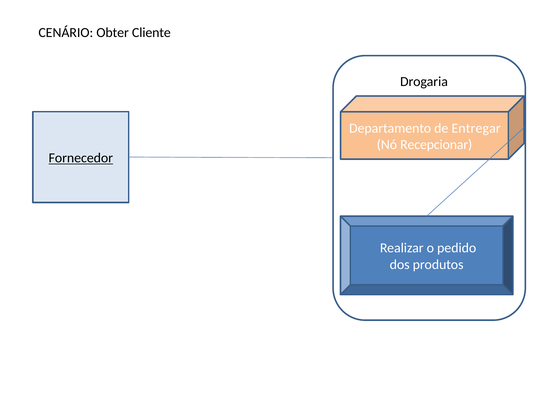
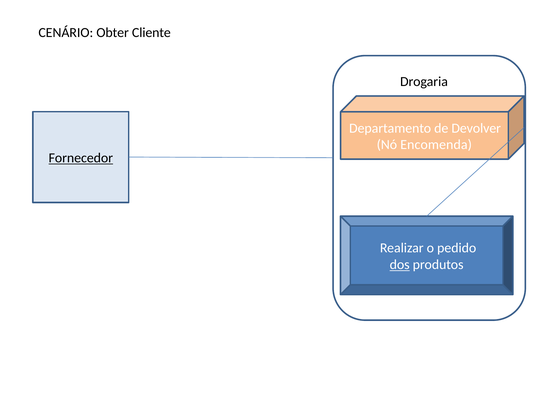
Entregar: Entregar -> Devolver (476, 128)
Recepcionar: Recepcionar -> Encomenda (436, 145)
dos underline: none -> present (400, 265)
